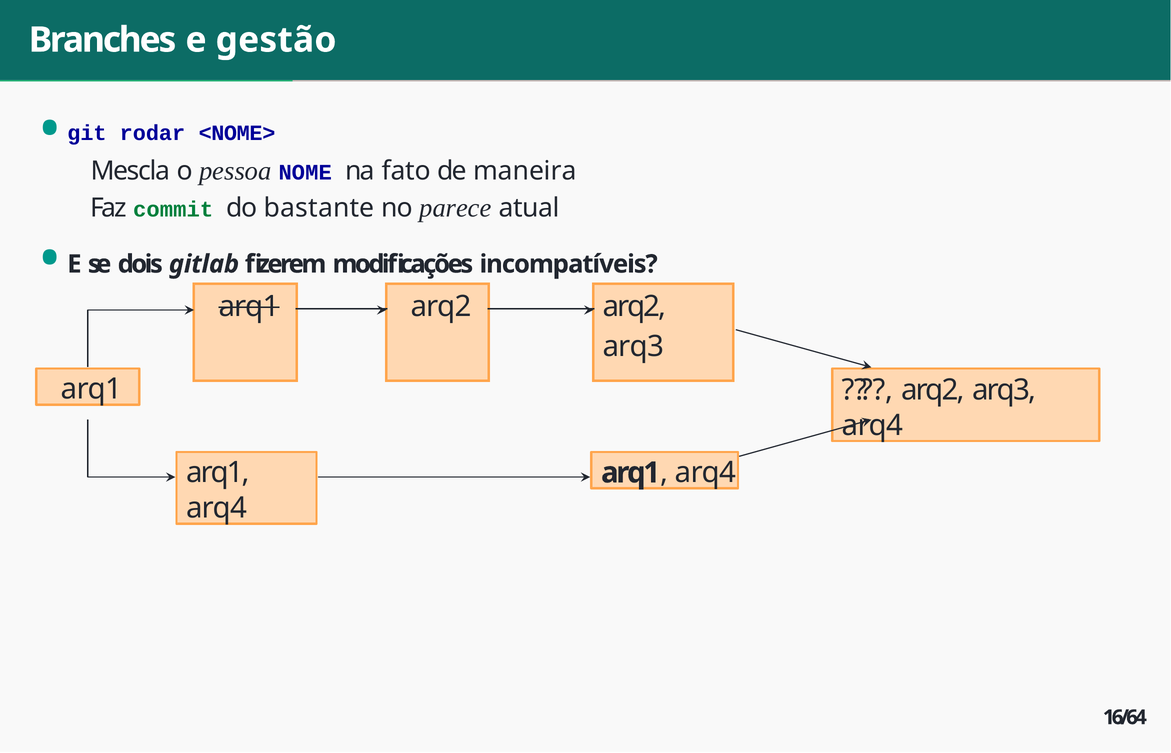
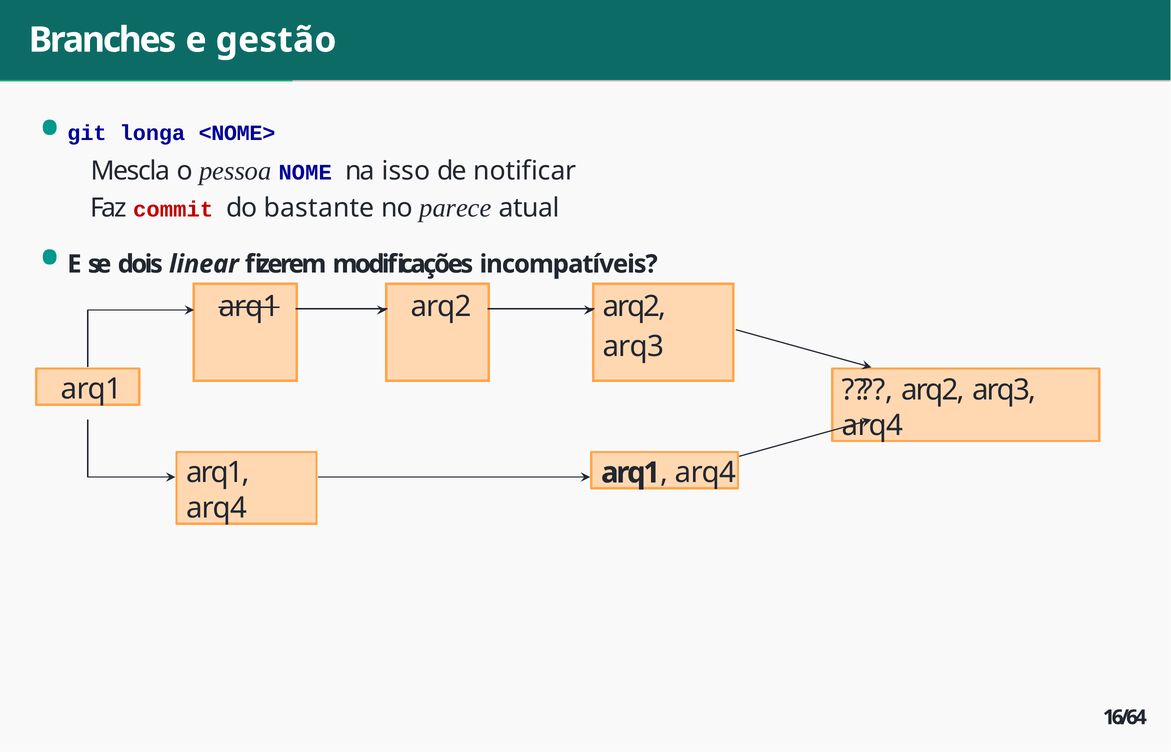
rodar: rodar -> longa (152, 133)
fato: fato -> isso (406, 171)
maneira: maneira -> notificar (525, 171)
commit colour: green -> red (173, 210)
gitlab: gitlab -> linear (204, 264)
